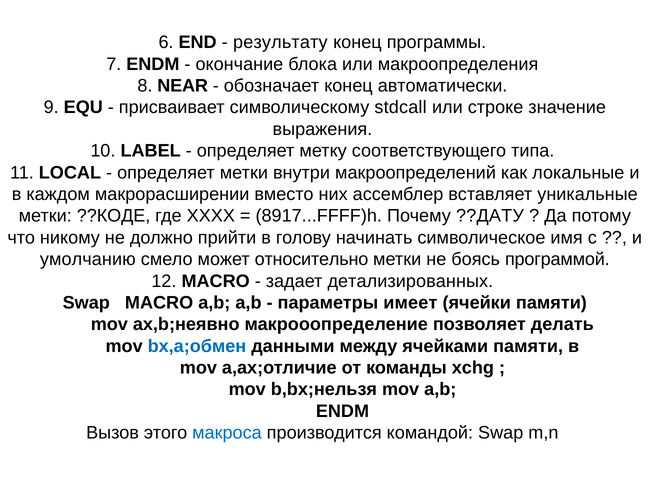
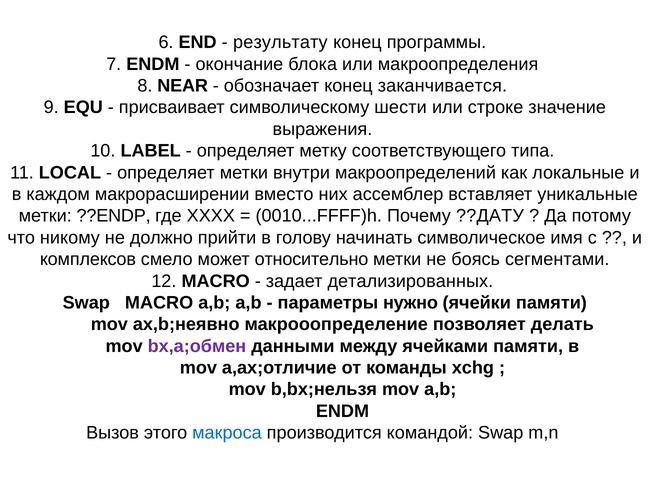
автоматически: автоматически -> заканчивается (442, 86)
stdcall: stdcall -> шести (401, 107)
??КОДЕ: ??КОДЕ -> ??ENDP (114, 216)
8917...FFFF)h: 8917...FFFF)h -> 0010...FFFF)h (319, 216)
умолчанию: умолчанию -> комплексов (88, 259)
программой: программой -> сегментами (557, 259)
имеет: имеет -> нужно (410, 302)
bx,a;обмен colour: blue -> purple (197, 346)
